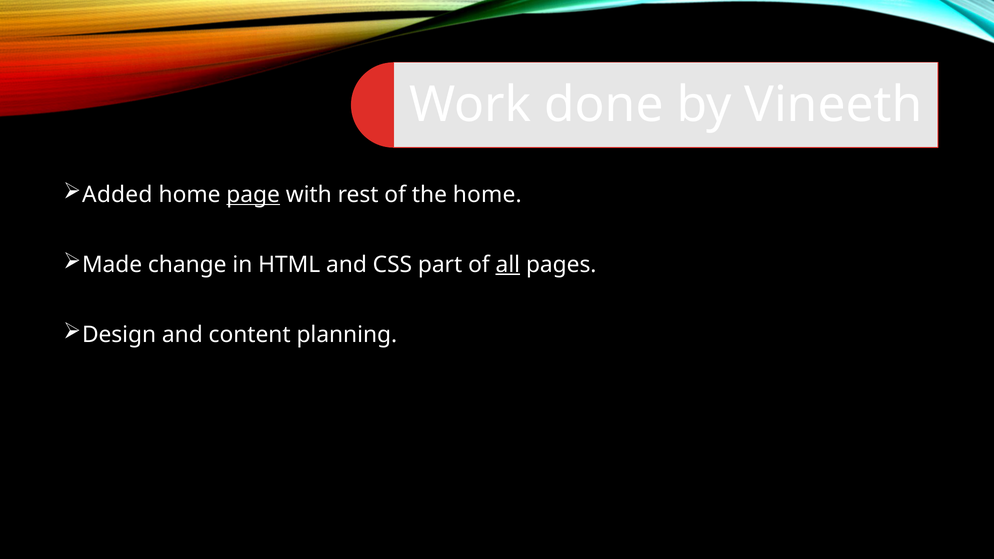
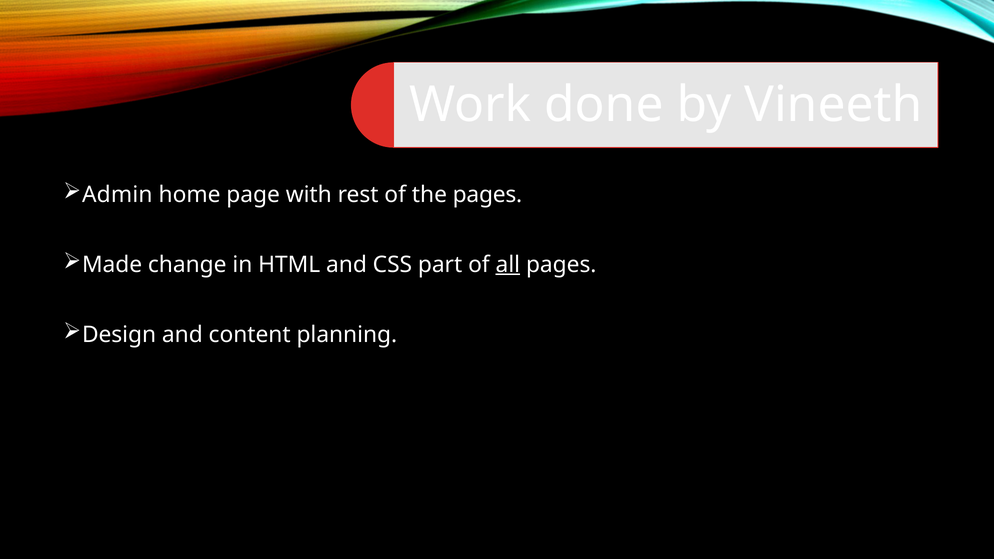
Added: Added -> Admin (117, 195)
page underline: present -> none (253, 195)
the home: home -> pages (487, 195)
